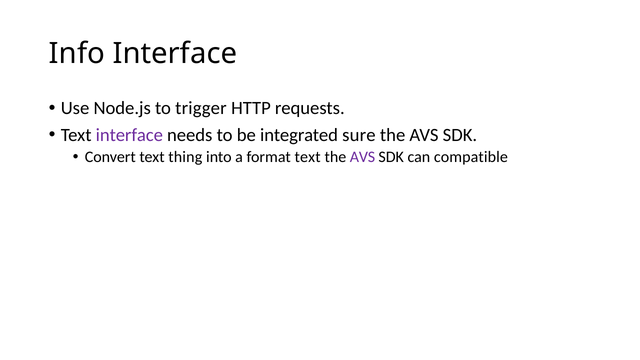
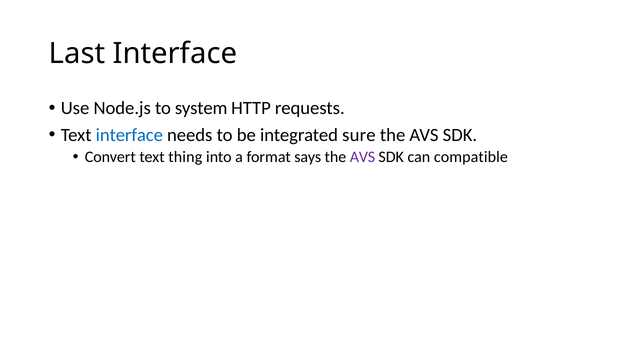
Info: Info -> Last (77, 54)
trigger: trigger -> system (201, 108)
interface colour: purple -> blue (129, 135)
format text: text -> says (308, 157)
